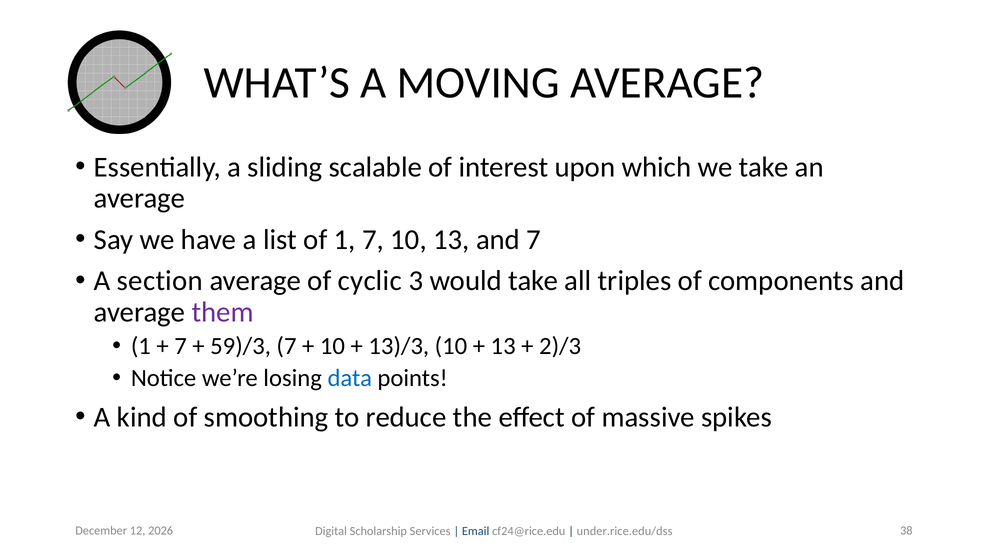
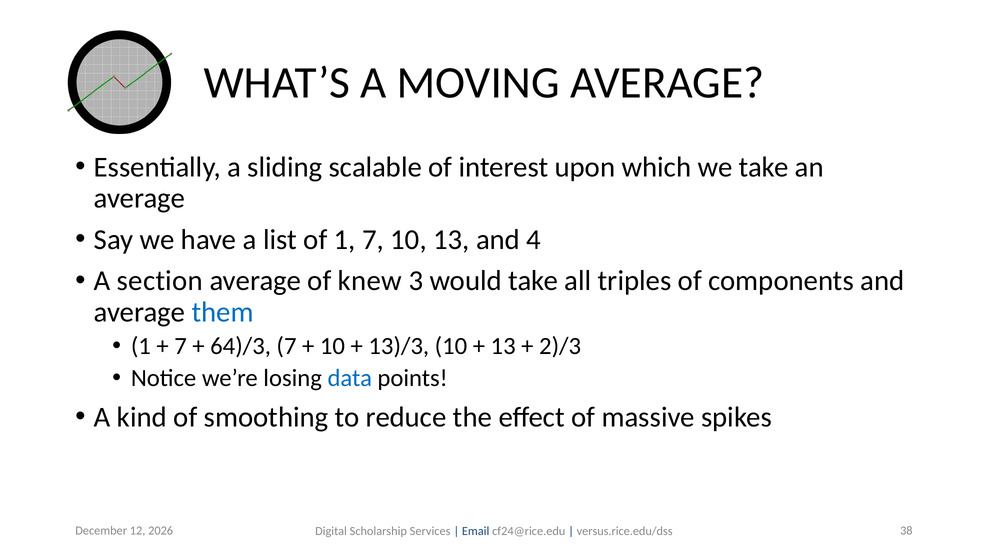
and 7: 7 -> 4 (534, 239)
cyclic: cyclic -> knew (370, 281)
them colour: purple -> blue (223, 312)
59)/3: 59)/3 -> 64)/3 (241, 346)
under.rice.edu/dss: under.rice.edu/dss -> versus.rice.edu/dss (625, 531)
